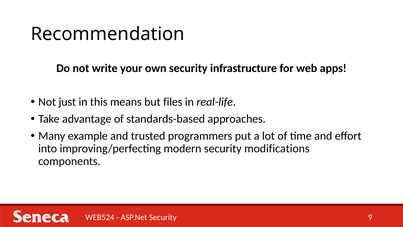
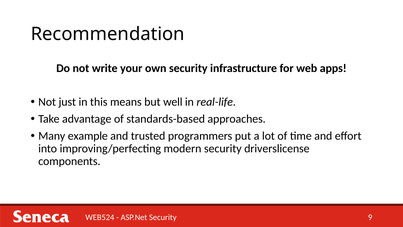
files: files -> well (173, 102)
modifications: modifications -> driverslicense (277, 148)
